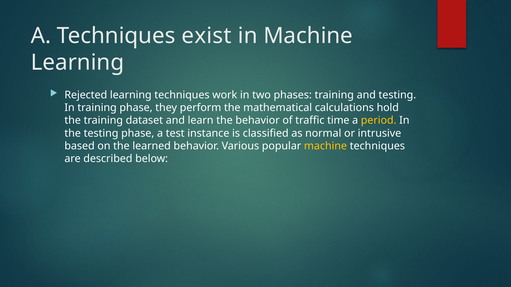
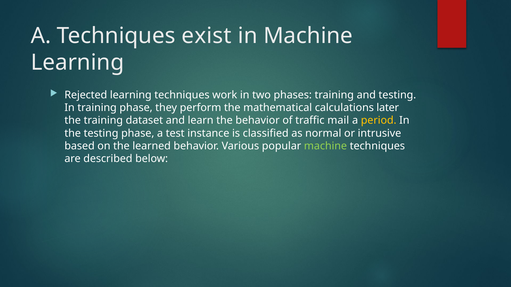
hold: hold -> later (388, 108)
time: time -> mail (338, 121)
machine colour: yellow -> light green (325, 146)
